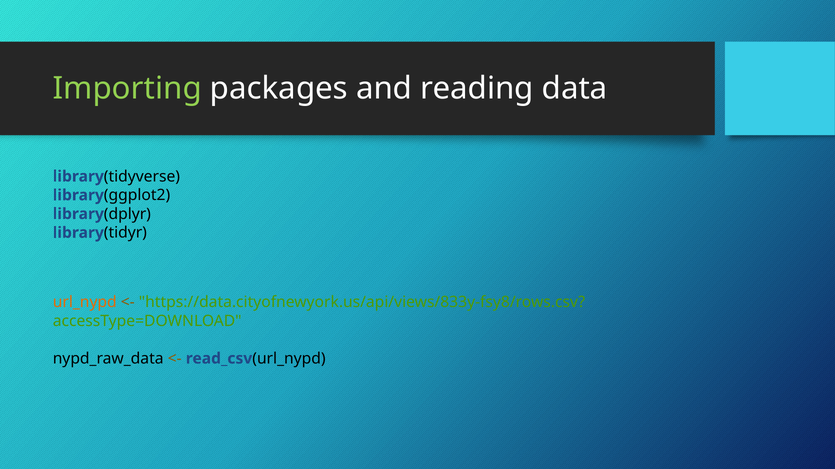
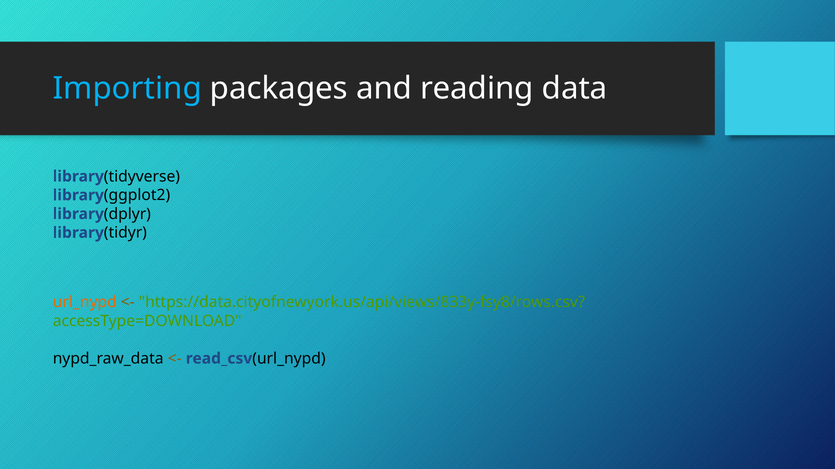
Importing colour: light green -> light blue (127, 88)
